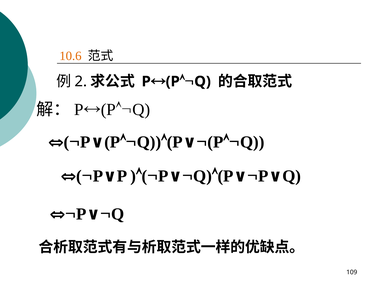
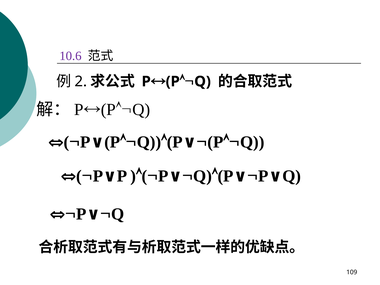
10.6 colour: orange -> purple (70, 56)
